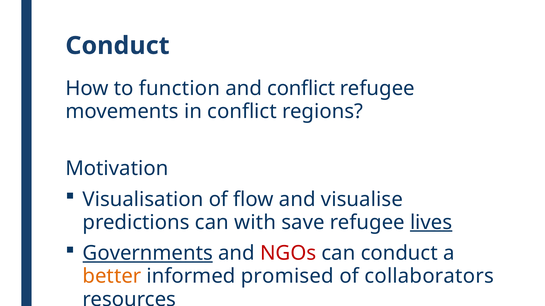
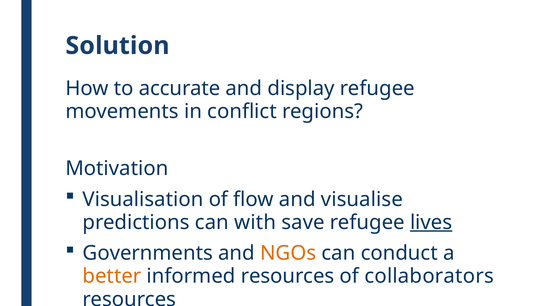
Conduct: Conduct -> Solution (117, 46)
function: function -> accurate (180, 89)
and conflict: conflict -> display (301, 89)
Governments underline: present -> none (148, 254)
NGOs colour: red -> orange (288, 254)
informed promised: promised -> resources (288, 277)
